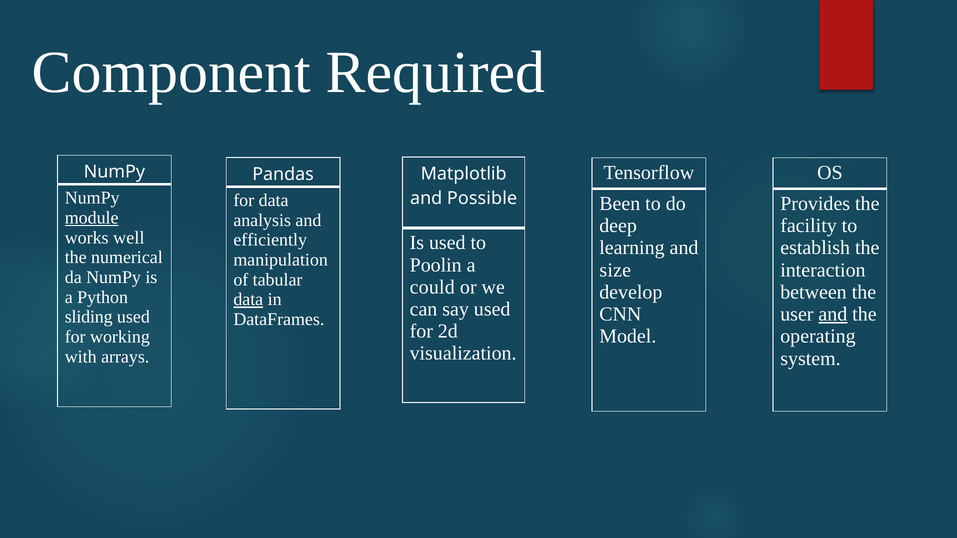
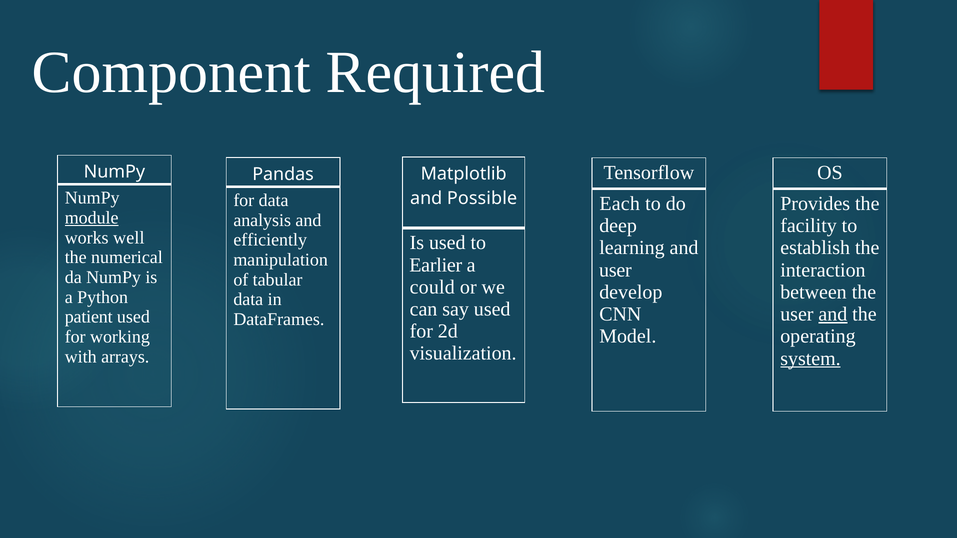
Been: Been -> Each (620, 204)
Poolin: Poolin -> Earlier (436, 265)
size: size -> user (615, 270)
data underline: present -> none (248, 300)
sliding: sliding -> patient (89, 317)
system underline: none -> present (810, 359)
